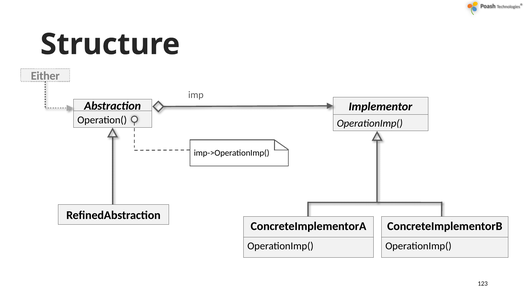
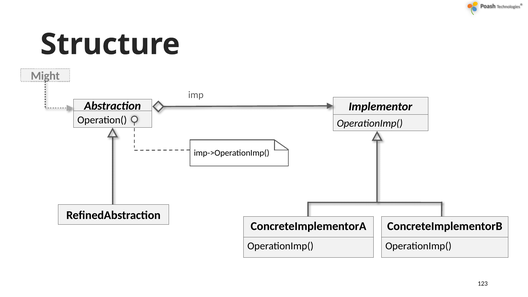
Either: Either -> Might (45, 76)
